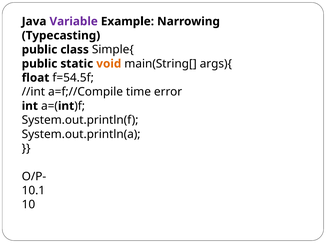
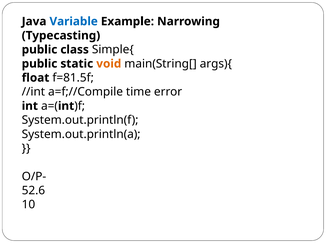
Variable colour: purple -> blue (74, 21)
f=54.5f: f=54.5f -> f=81.5f (73, 78)
10.1: 10.1 -> 52.6 (33, 191)
